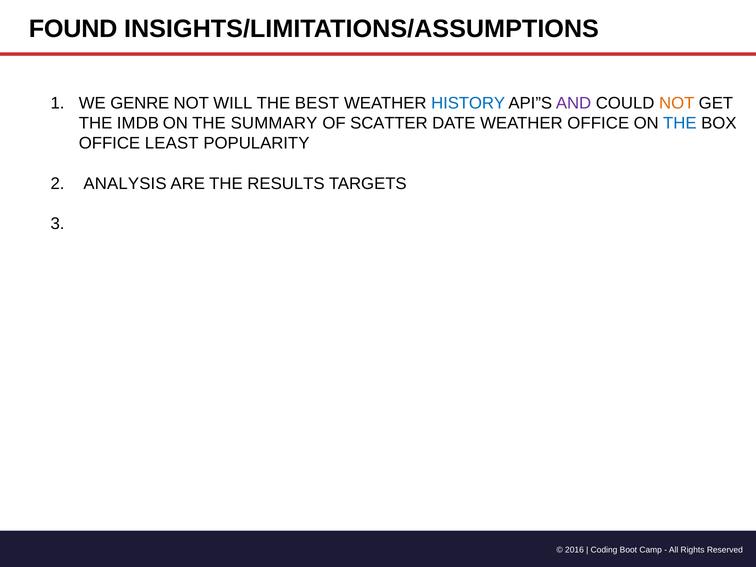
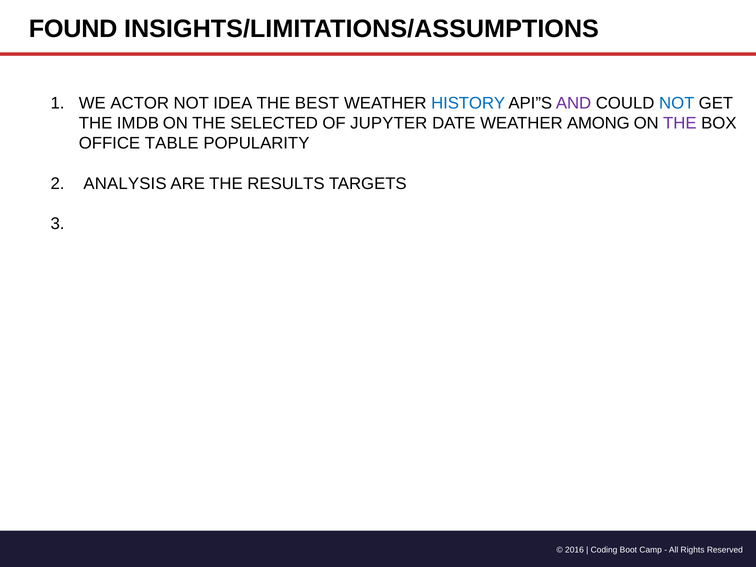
GENRE: GENRE -> ACTOR (140, 103)
WILL: WILL -> IDEA (233, 103)
NOT colour: orange -> blue (677, 103)
SUMMARY: SUMMARY -> SELECTED (274, 123)
SCATTER: SCATTER -> JUPYTER (389, 123)
WEATHER OFFICE: OFFICE -> AMONG (598, 123)
THE colour: blue -> purple (680, 123)
LEAST: LEAST -> TABLE (172, 143)
